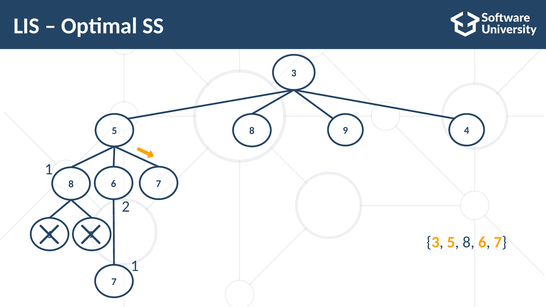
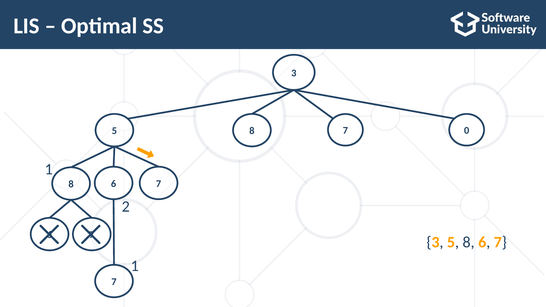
5 9: 9 -> 7 (345, 131)
4: 4 -> 0 (467, 131)
